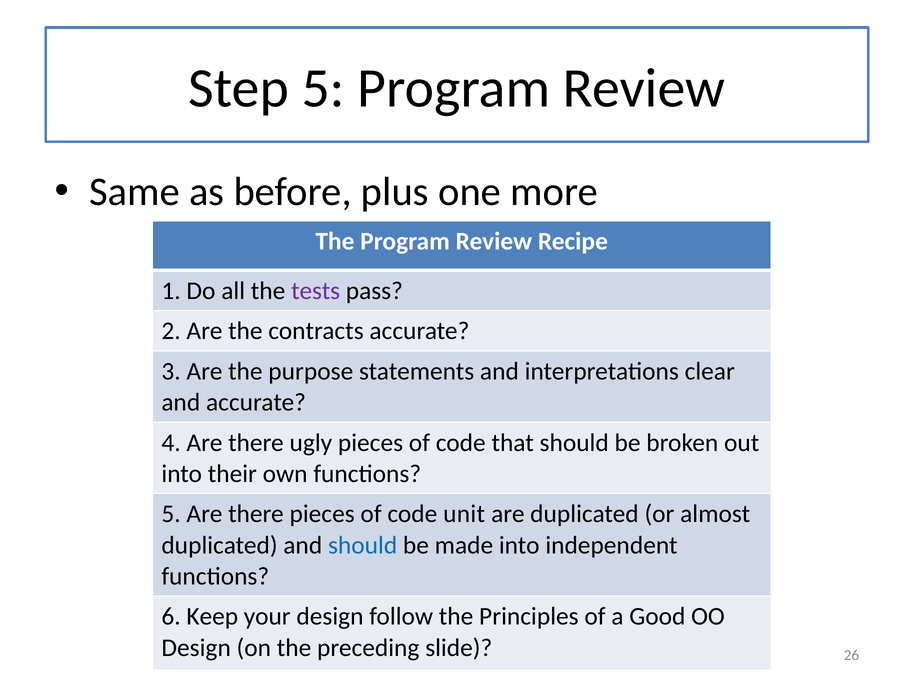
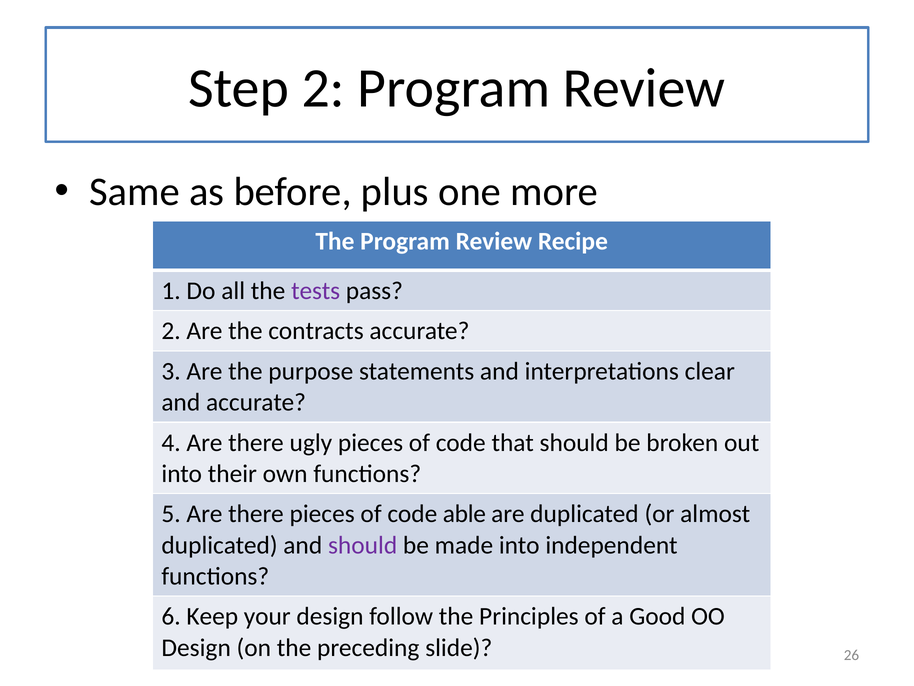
Step 5: 5 -> 2 (323, 88)
unit: unit -> able (464, 514)
should colour: blue -> purple (363, 545)
